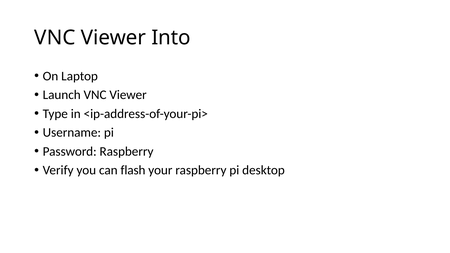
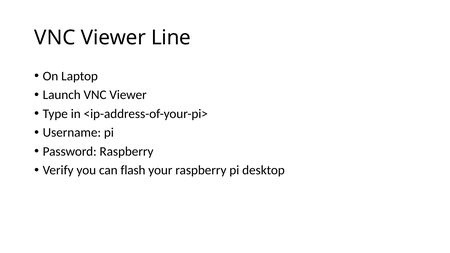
Into: Into -> Line (171, 38)
